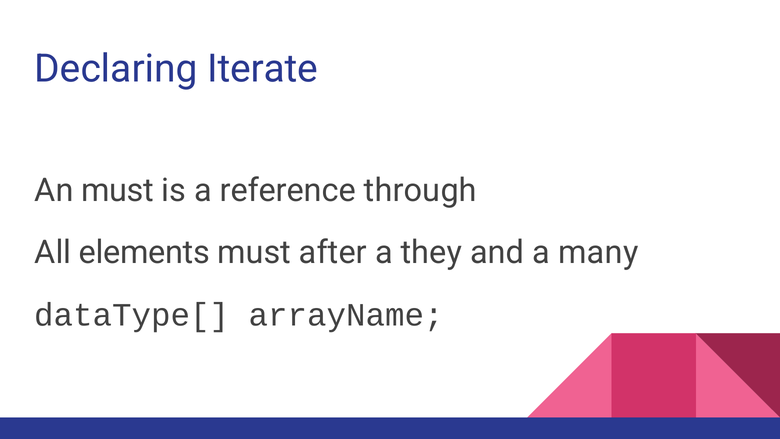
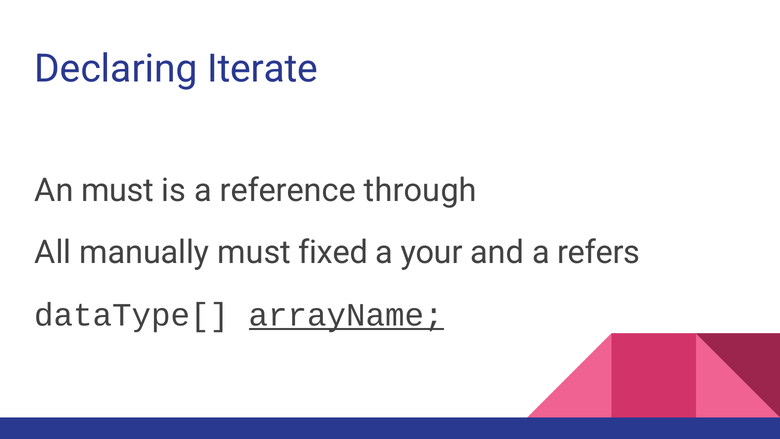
elements: elements -> manually (144, 252)
after: after -> fixed (333, 252)
they: they -> your (432, 252)
many: many -> refers (599, 252)
arrayName underline: none -> present (346, 315)
